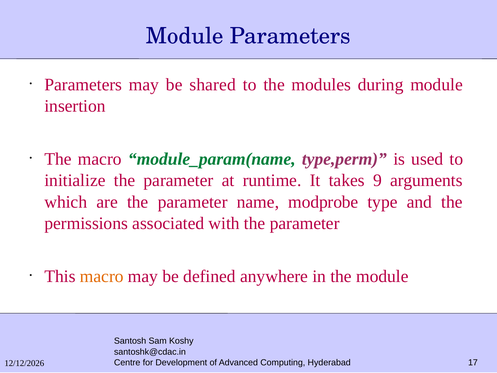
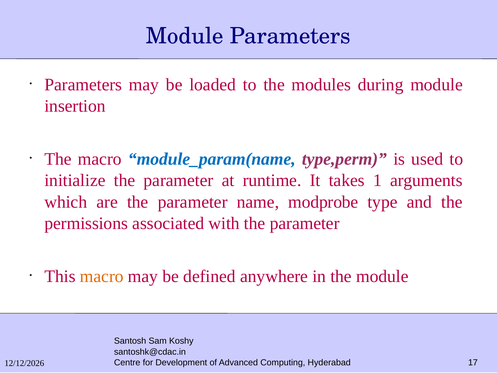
shared: shared -> loaded (213, 85)
module_param(name colour: green -> blue (212, 159)
9: 9 -> 1 (377, 180)
